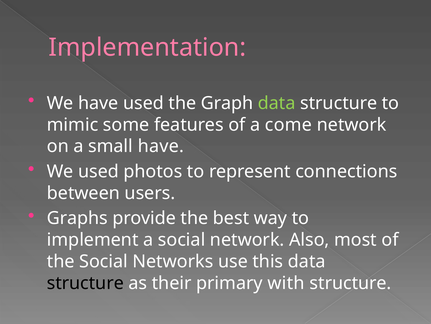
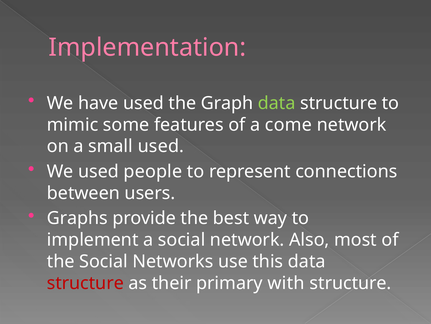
small have: have -> used (161, 146)
photos: photos -> people (153, 171)
structure colour: black -> red (85, 282)
